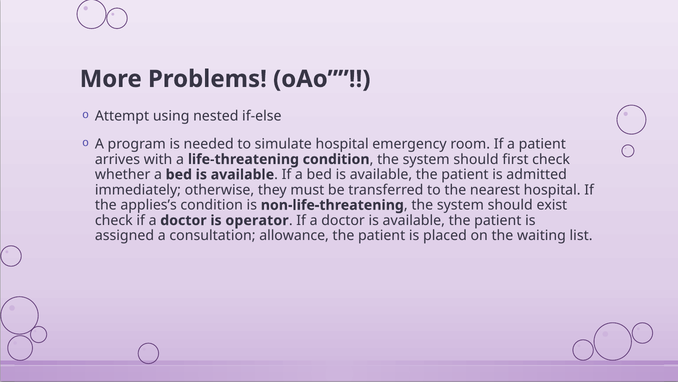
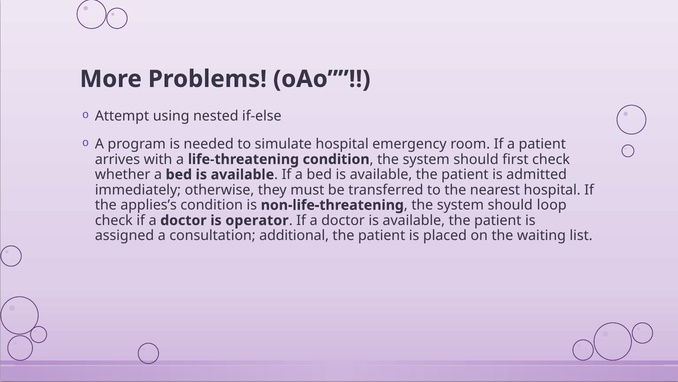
exist: exist -> loop (552, 205)
allowance: allowance -> additional (294, 235)
